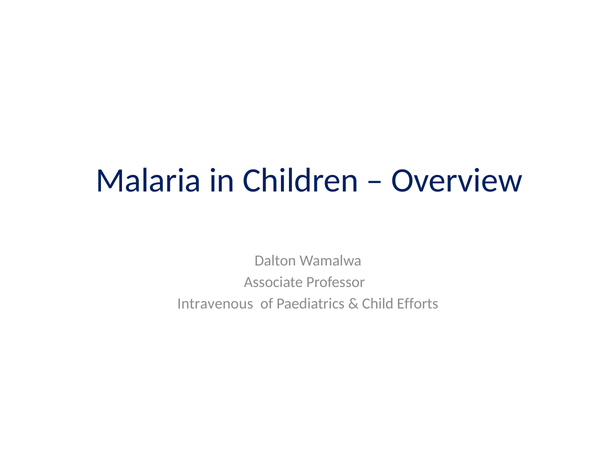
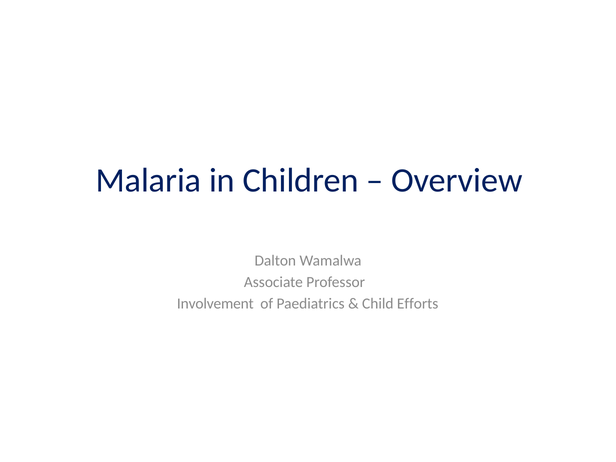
Intravenous: Intravenous -> Involvement (215, 304)
